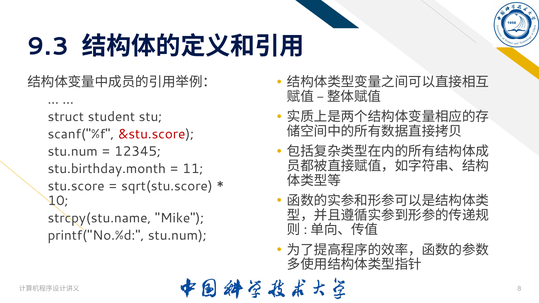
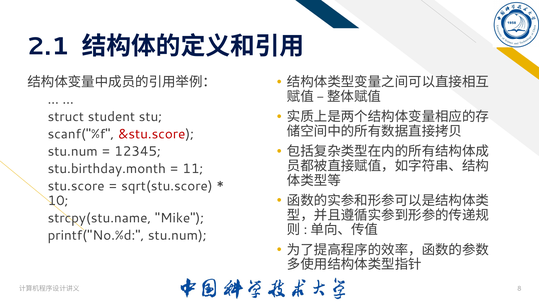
9.3: 9.3 -> 2.1 (48, 47)
